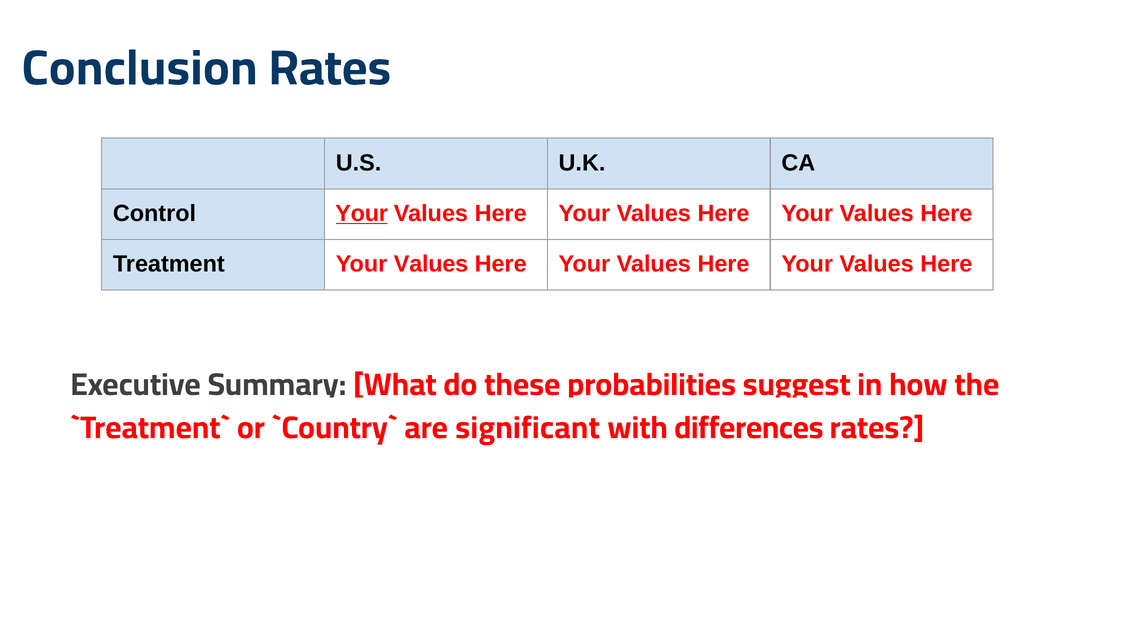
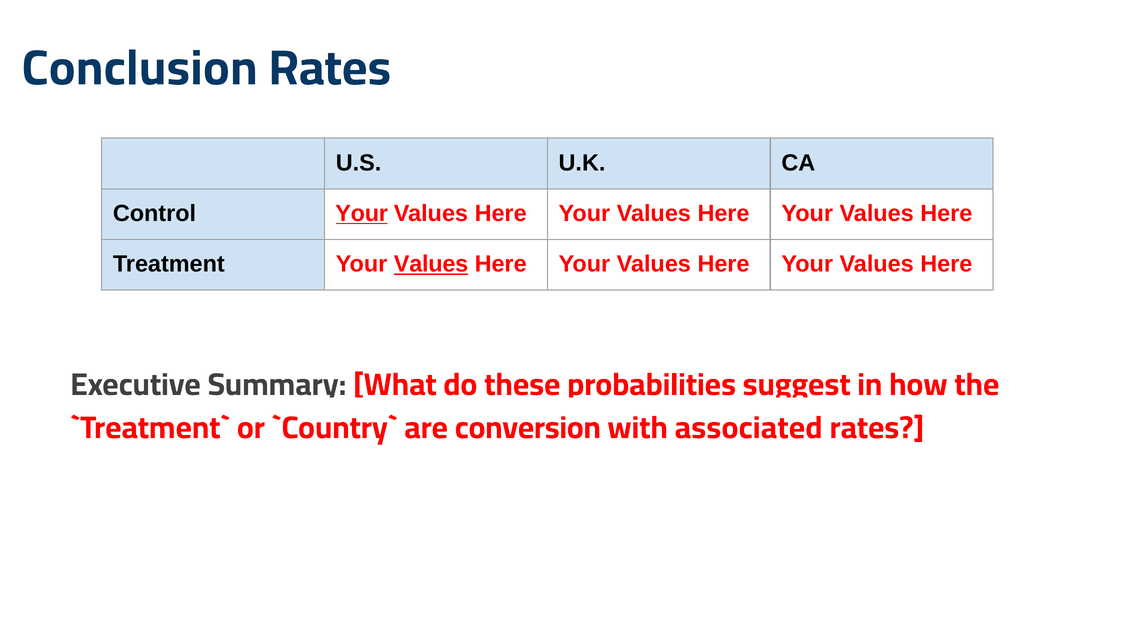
Values underline: none -> present (431, 264)
significant: significant -> conversion (528, 428)
differences: differences -> associated (749, 428)
